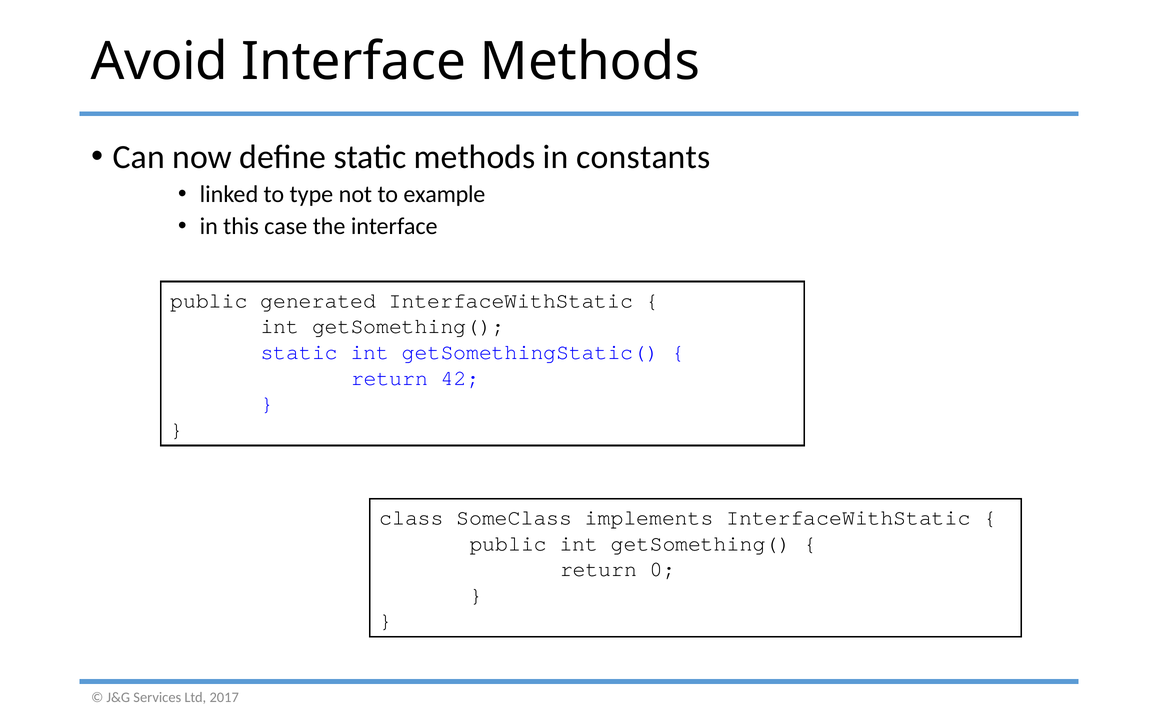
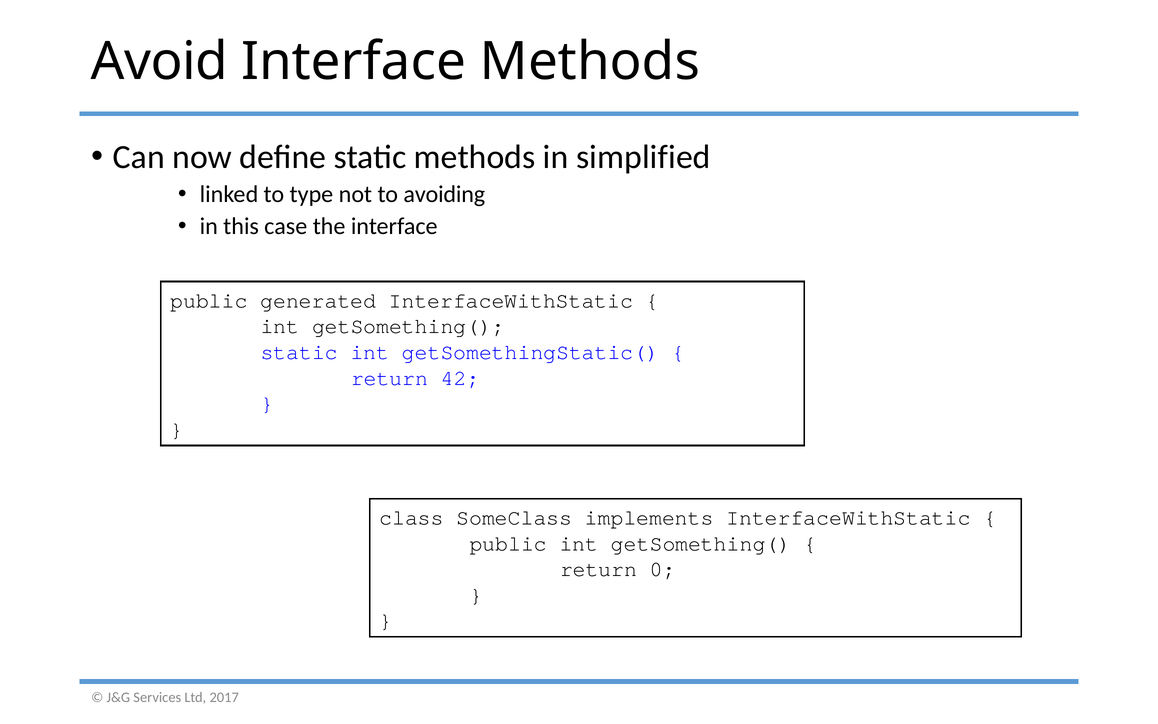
constants: constants -> simplified (643, 157)
example: example -> avoiding (444, 194)
